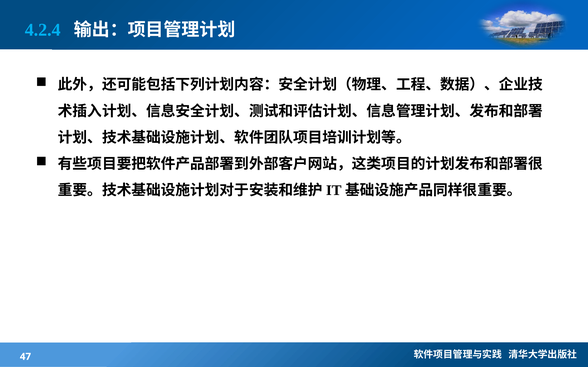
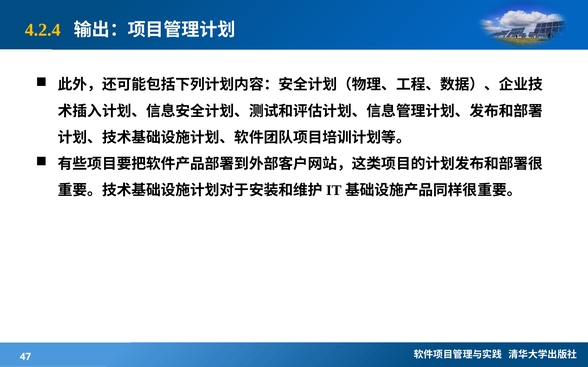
4.2.4 colour: light blue -> yellow (43, 30)
